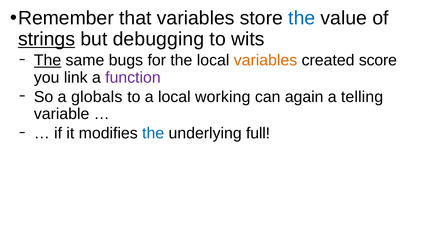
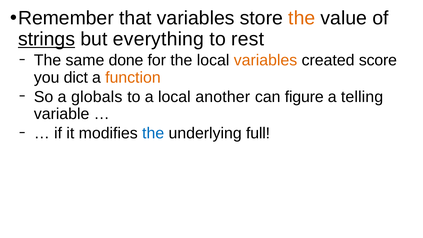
the colour: blue -> orange (302, 18)
debugging: debugging -> everything (158, 39)
wits: wits -> rest (248, 39)
The underline: present -> none (48, 60)
bugs: bugs -> done (126, 60)
link: link -> dict (76, 78)
function colour: purple -> orange (133, 78)
working: working -> another (223, 97)
again: again -> figure (304, 97)
